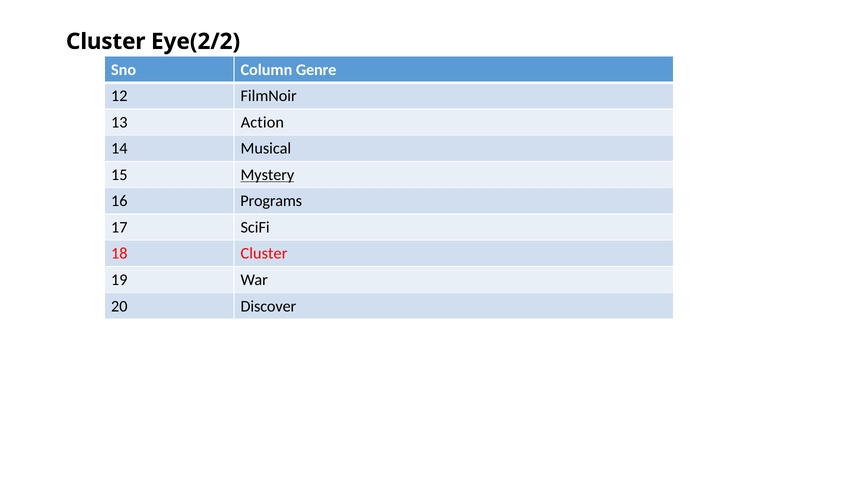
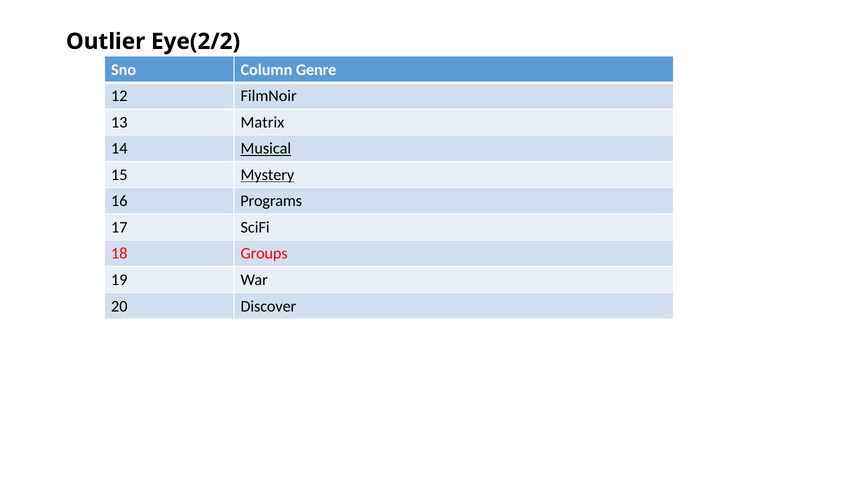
Cluster: Cluster -> Outlier (106, 42)
Action: Action -> Matrix (262, 122)
Musical underline: none -> present (266, 149)
18 Cluster: Cluster -> Groups (264, 254)
